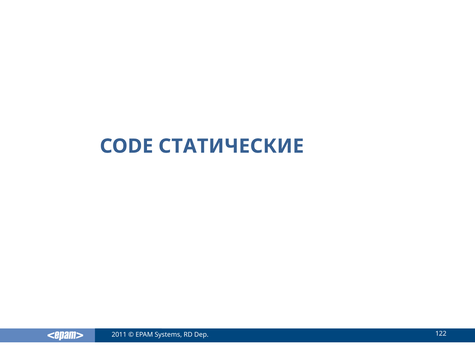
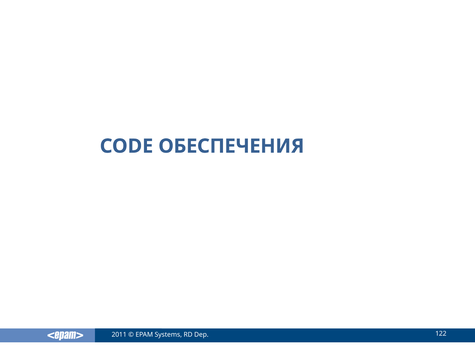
СТАТИЧЕСКИЕ: СТАТИЧЕСКИЕ -> ОБЕСПЕЧЕНИЯ (231, 146)
